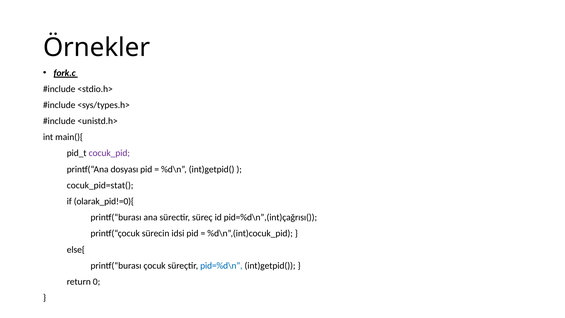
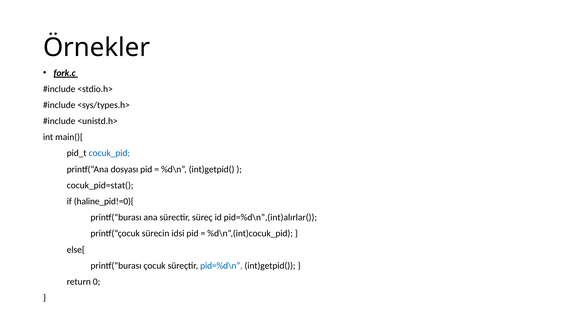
cocuk_pid colour: purple -> blue (109, 153)
olarak_pid!=0){: olarak_pid!=0){ -> haline_pid!=0){ (104, 201)
pid=%d\n”,(int)çağrısı(: pid=%d\n”,(int)çağrısı( -> pid=%d\n”,(int)alırlar( (270, 217)
